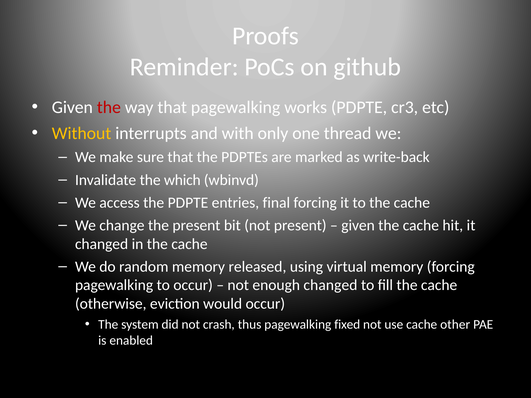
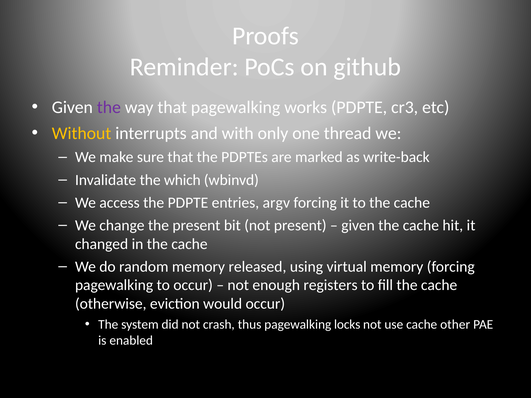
the colour: red -> purple (109, 107)
final: final -> argv (276, 203)
enough changed: changed -> registers (331, 285)
fixed: fixed -> locks (347, 325)
